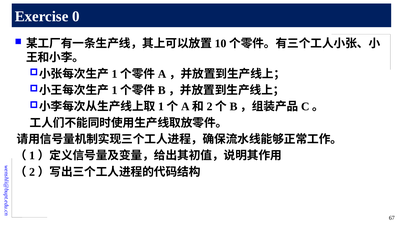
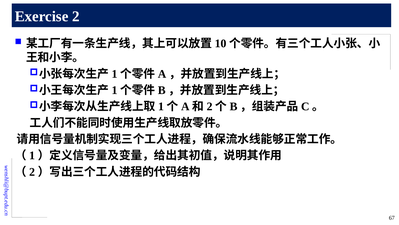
Exercise 0: 0 -> 2 (76, 16)
